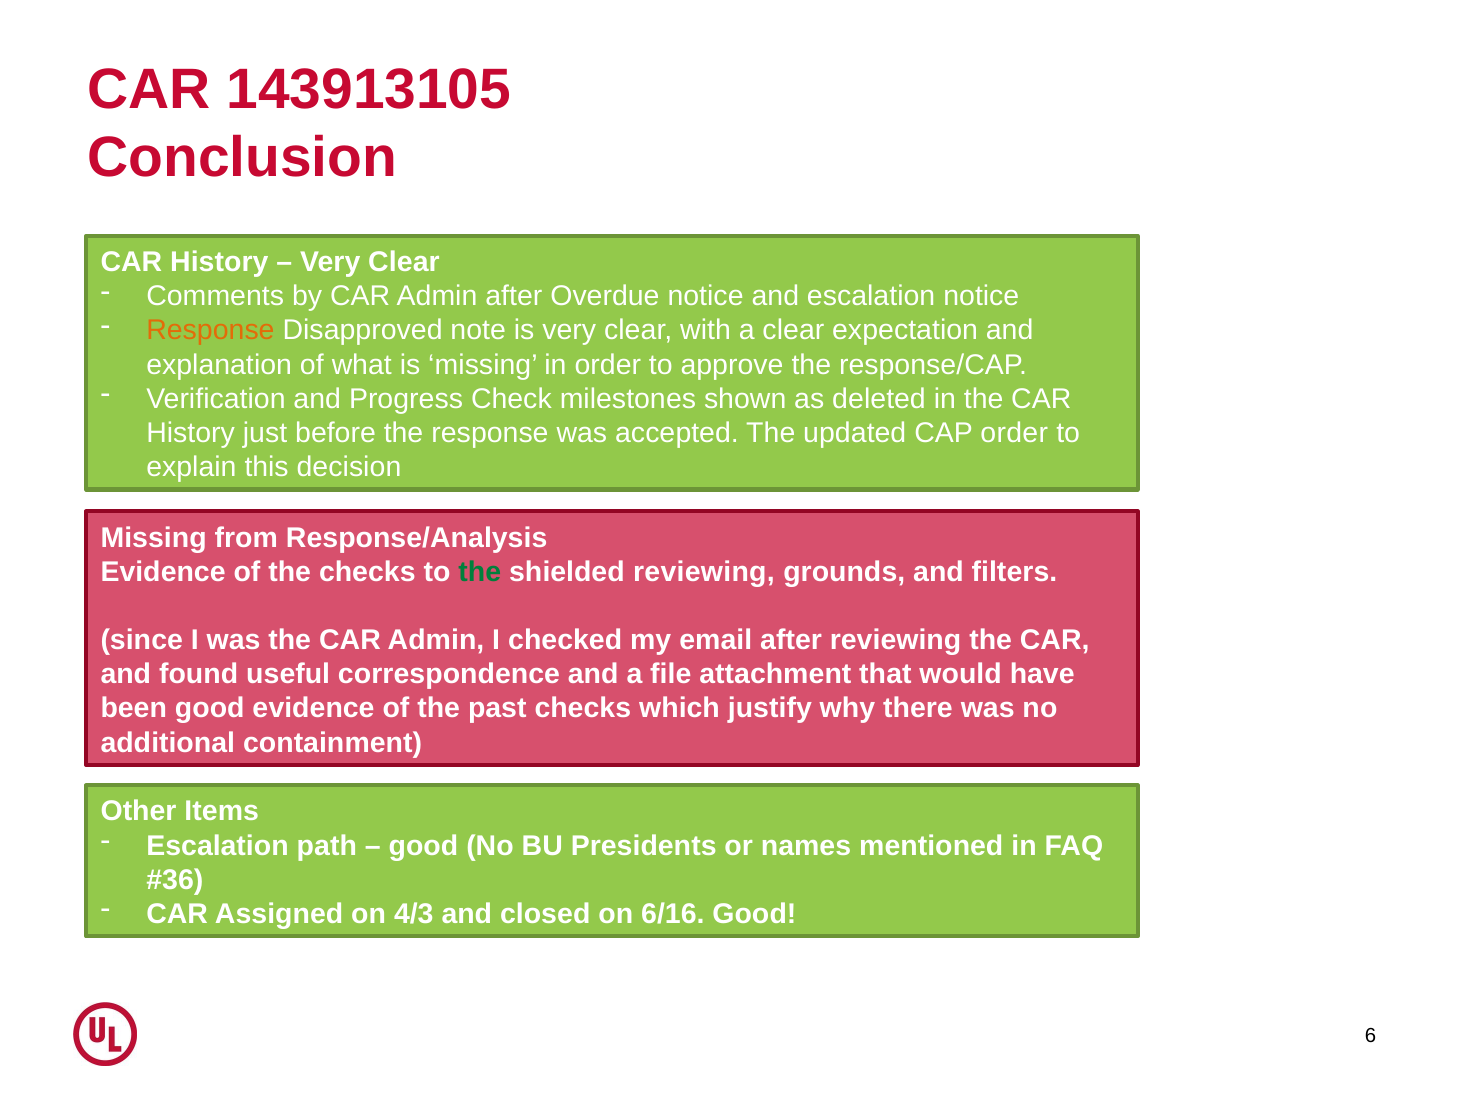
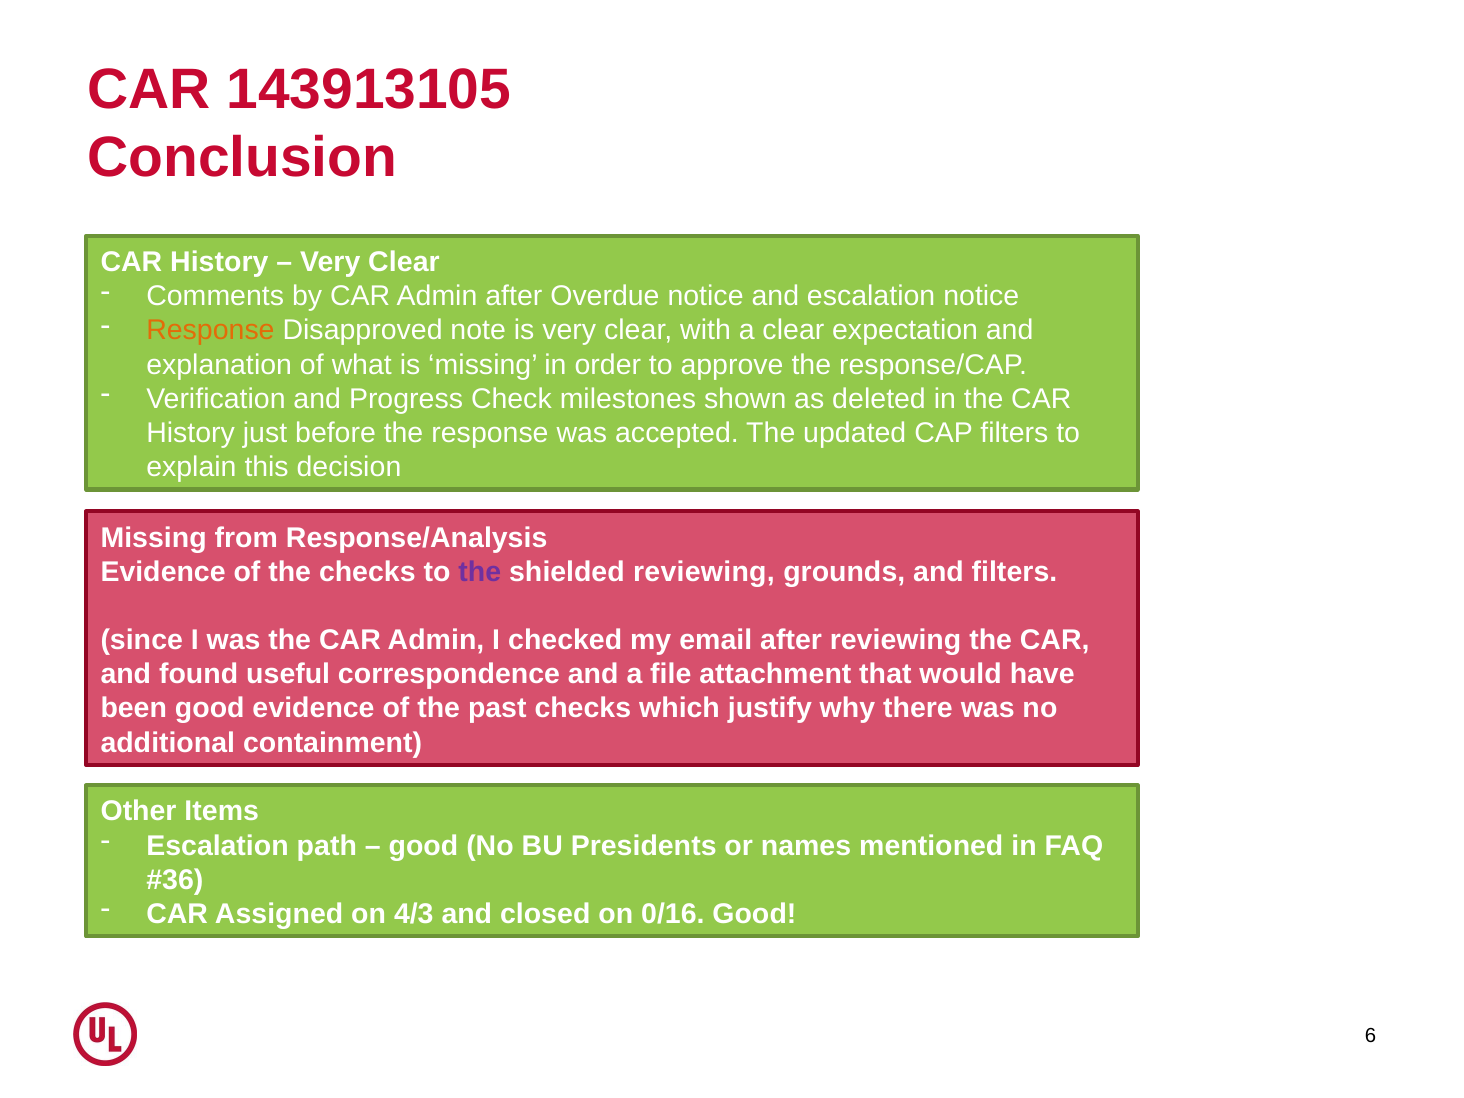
CAP order: order -> filters (1014, 433)
the colour: green -> purple (480, 572)
6/16: 6/16 -> 0/16 (673, 914)
